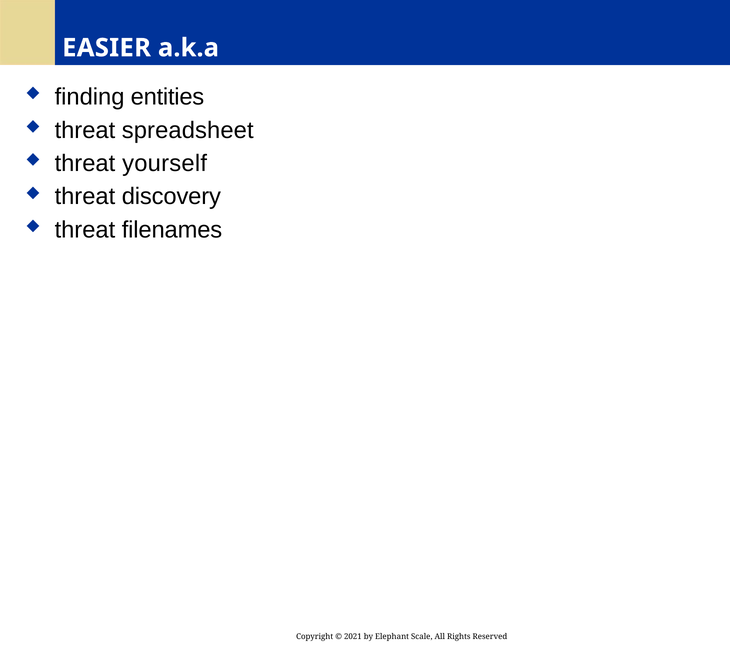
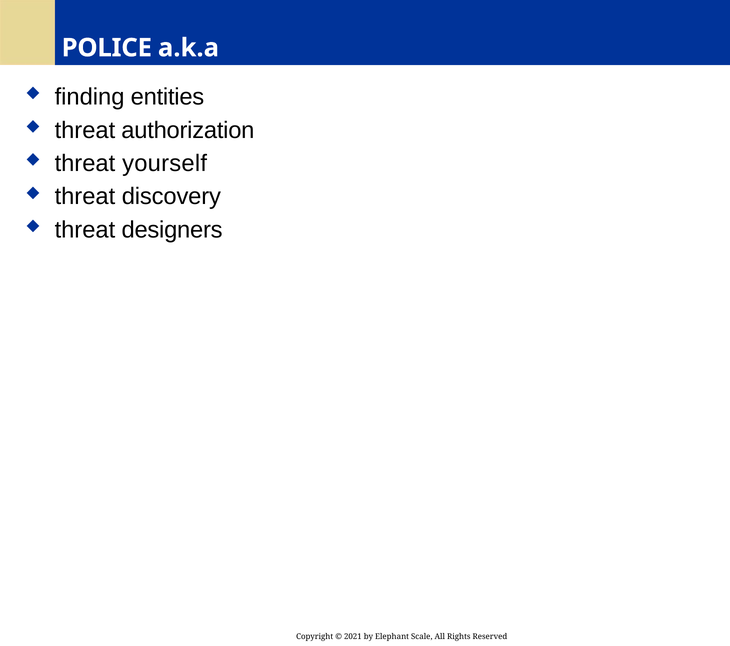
EASIER: EASIER -> POLICE (107, 48)
spreadsheet: spreadsheet -> authorization (188, 130)
filenames: filenames -> designers (172, 230)
